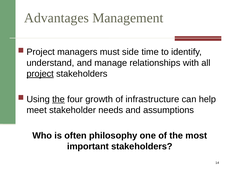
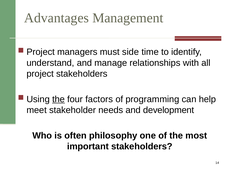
project underline: present -> none (40, 74)
growth: growth -> factors (99, 99)
infrastructure: infrastructure -> programming (152, 99)
assumptions: assumptions -> development (169, 110)
